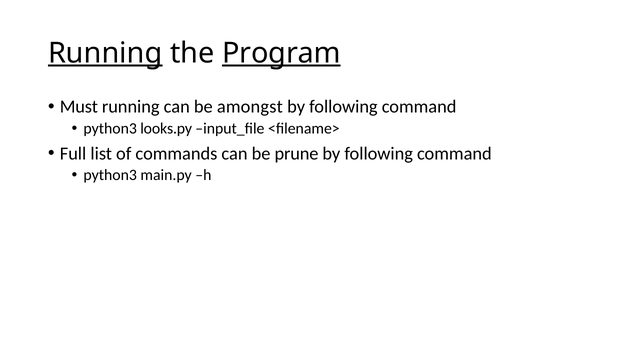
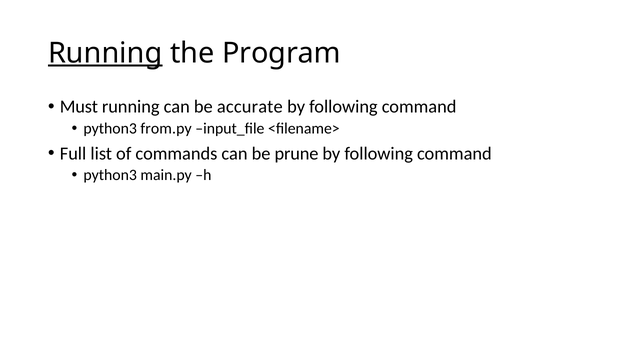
Program underline: present -> none (281, 53)
amongst: amongst -> accurate (250, 107)
looks.py: looks.py -> from.py (166, 128)
